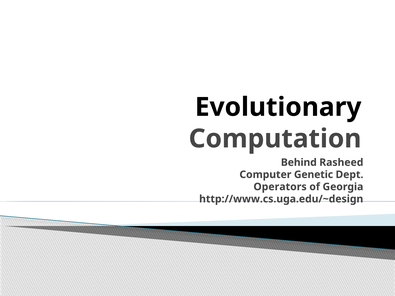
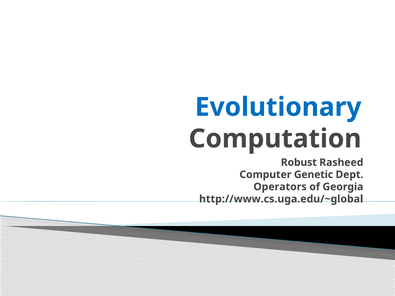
Evolutionary colour: black -> blue (278, 107)
Behind: Behind -> Robust (299, 163)
http://www.cs.uga.edu/~design: http://www.cs.uga.edu/~design -> http://www.cs.uga.edu/~global (281, 199)
